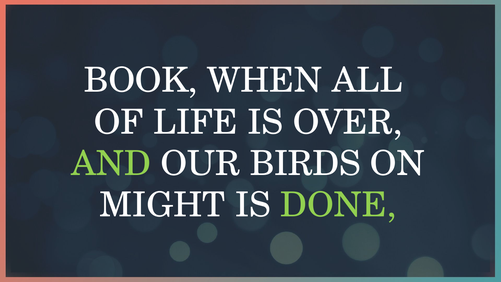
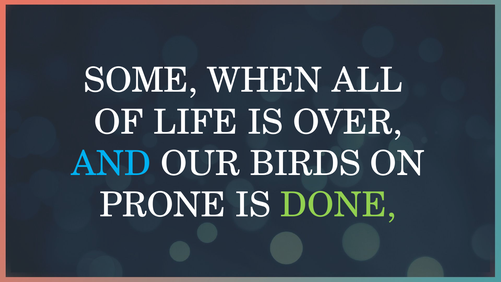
BOOK: BOOK -> SOME (141, 80)
AND colour: light green -> light blue (111, 164)
MIGHT: MIGHT -> PRONE (163, 205)
